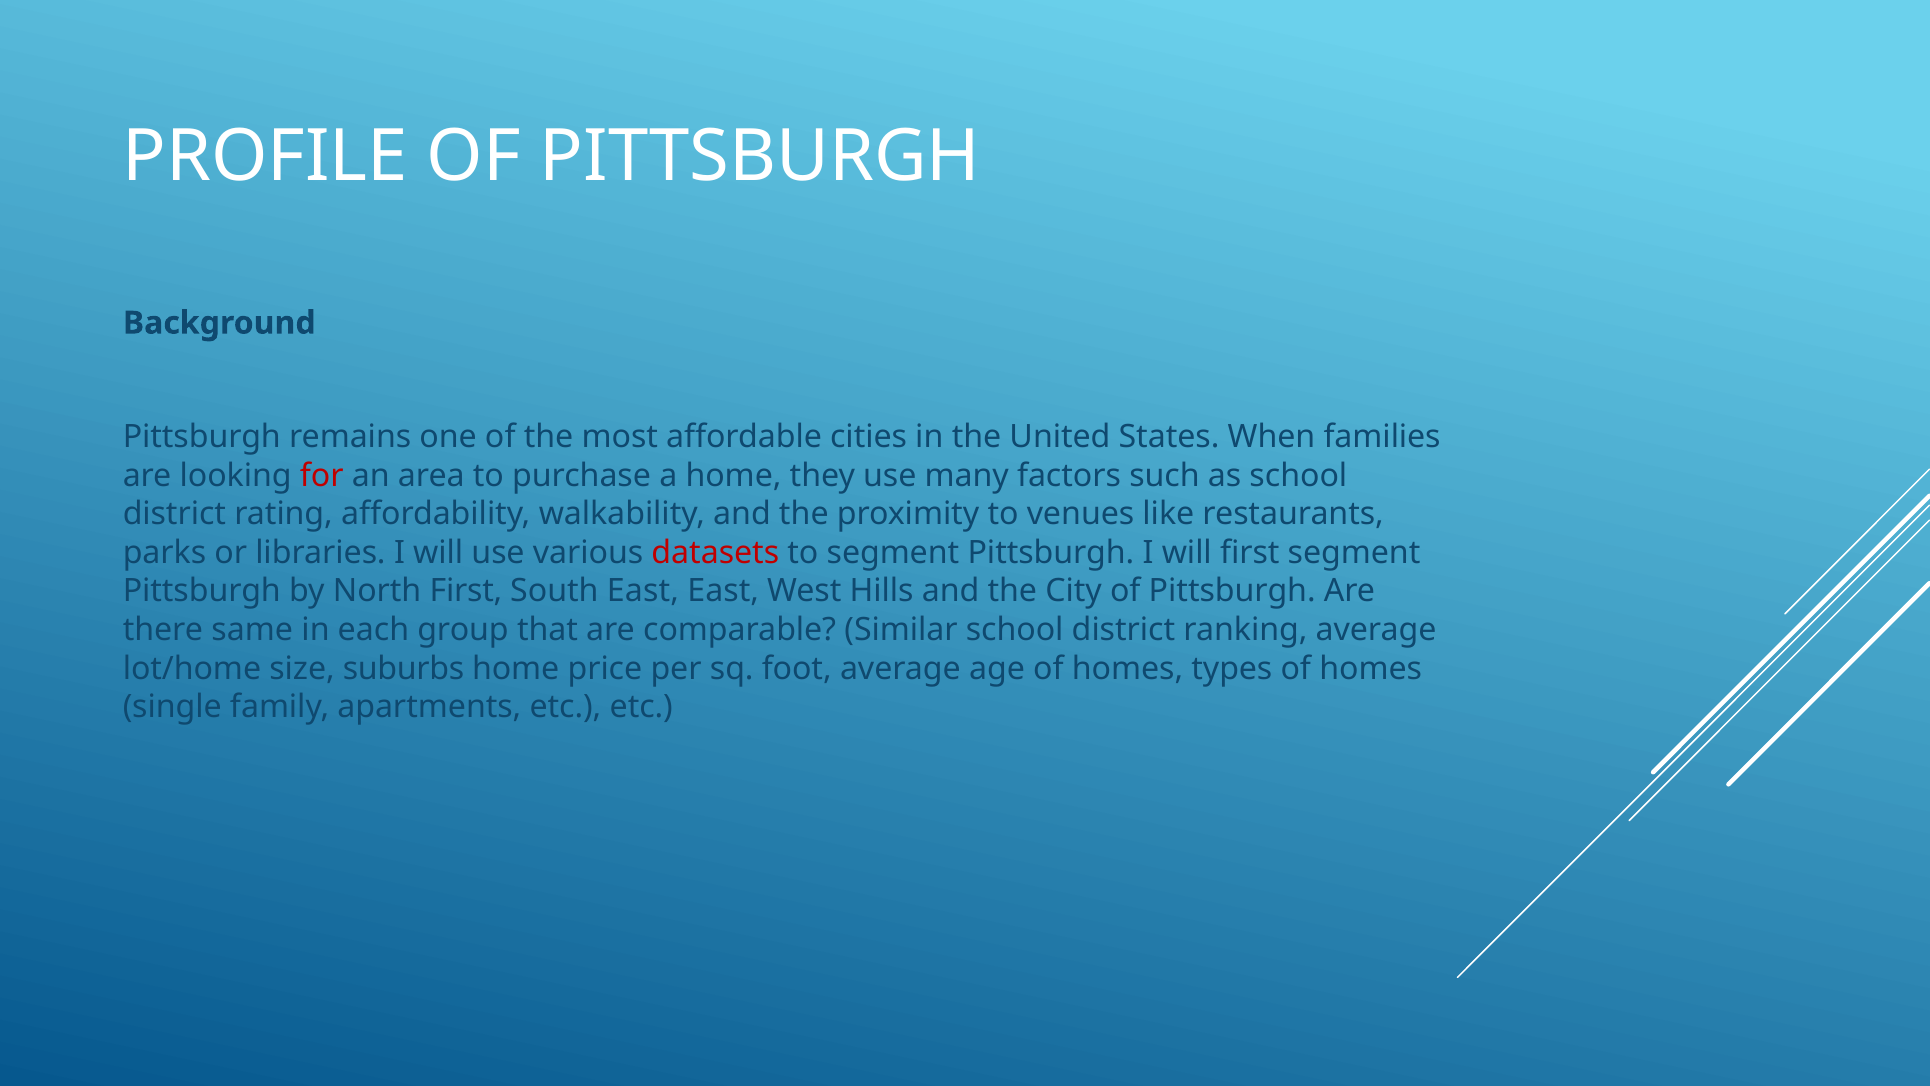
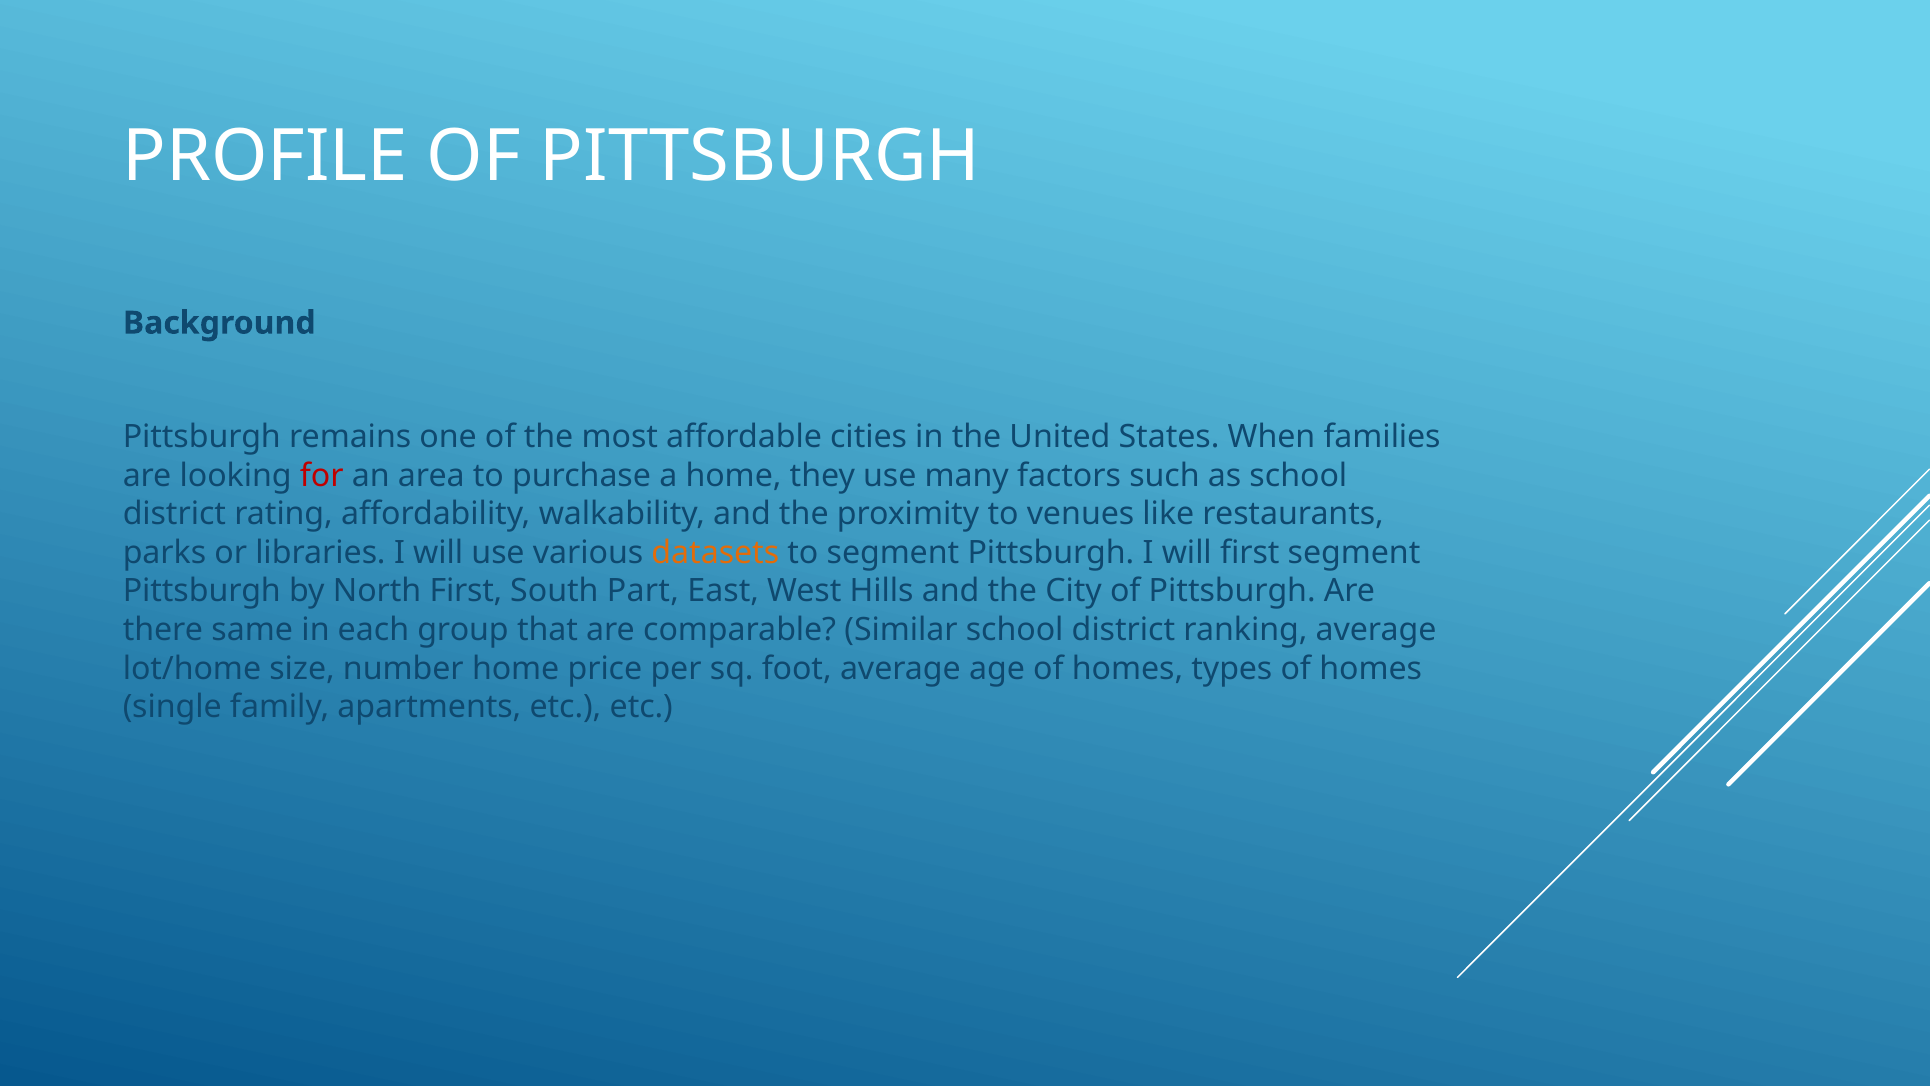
datasets colour: red -> orange (715, 553)
South East: East -> Part (643, 591)
suburbs: suburbs -> number (403, 668)
